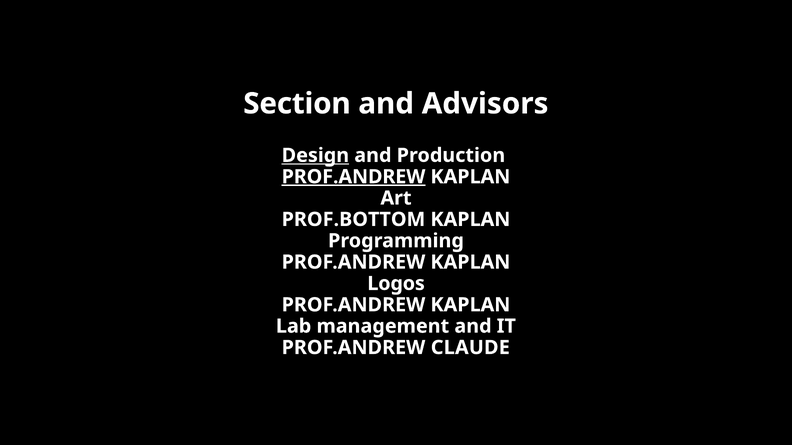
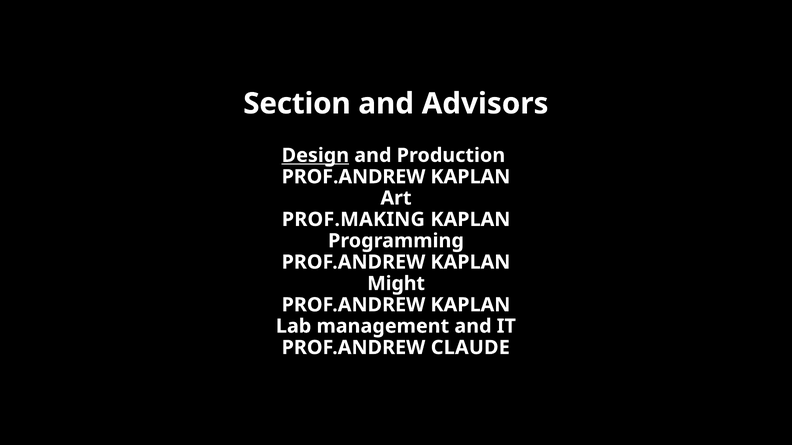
PROF.ANDREW underline: present -> none (353, 177)
PROF.BOTTOM: PROF.BOTTOM -> PROF.MAKING (353, 220)
Logos: Logos -> Might (396, 284)
